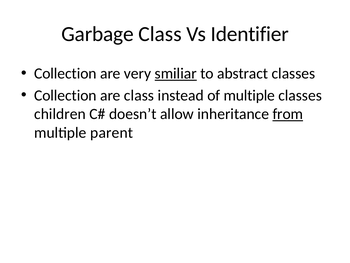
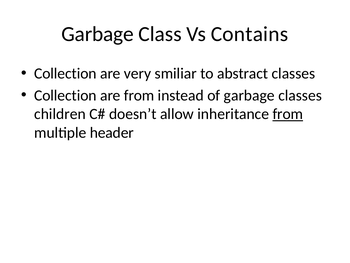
Identifier: Identifier -> Contains (250, 34)
smiliar underline: present -> none (176, 73)
are class: class -> from (139, 95)
of multiple: multiple -> garbage (249, 95)
parent: parent -> header (112, 133)
